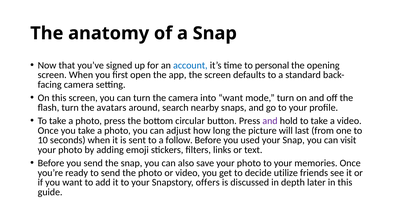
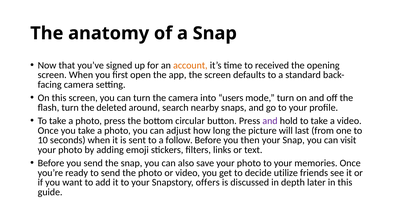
account colour: blue -> orange (190, 65)
personal: personal -> received (272, 65)
into want: want -> users (231, 98)
avatars: avatars -> deleted (112, 108)
used: used -> then (250, 140)
